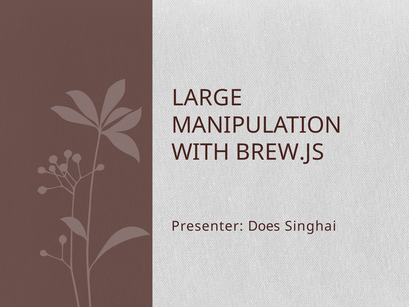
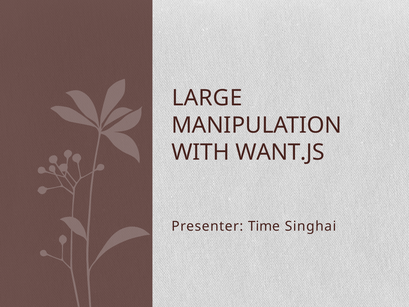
BREW.JS: BREW.JS -> WANT.JS (280, 152)
Does: Does -> Time (264, 226)
